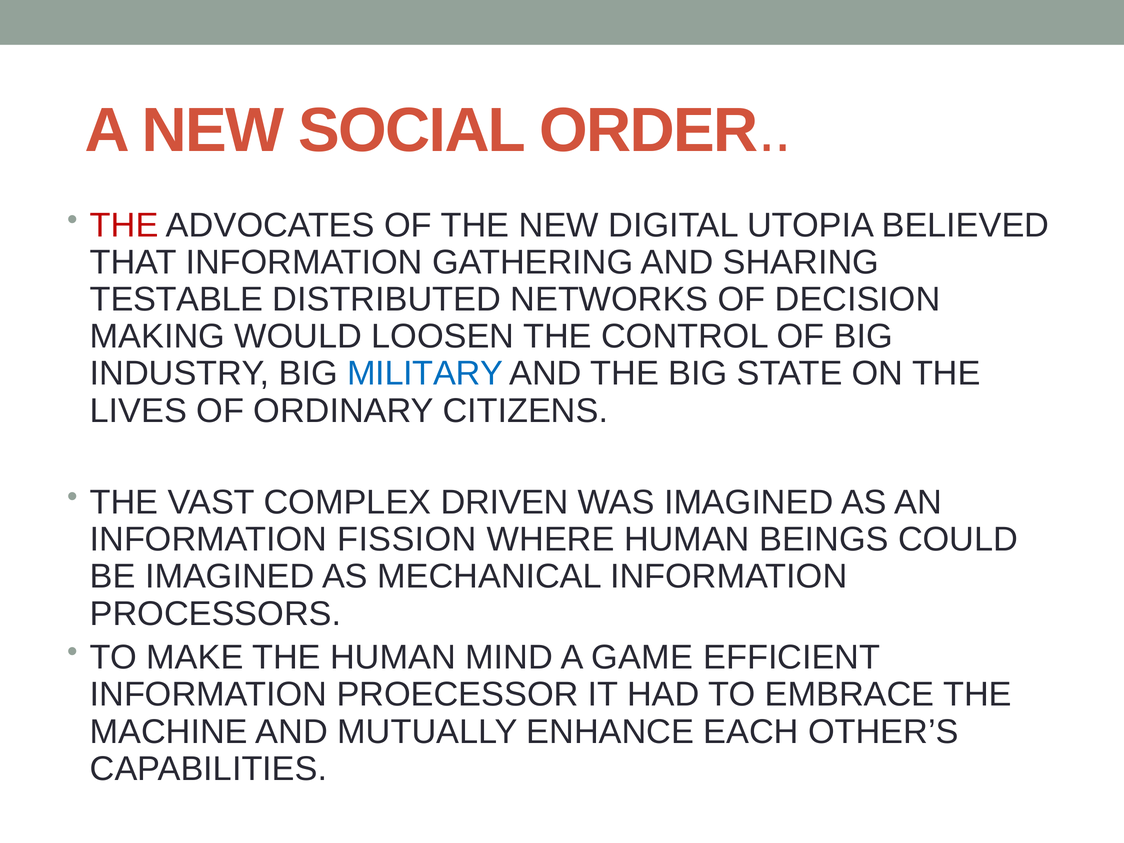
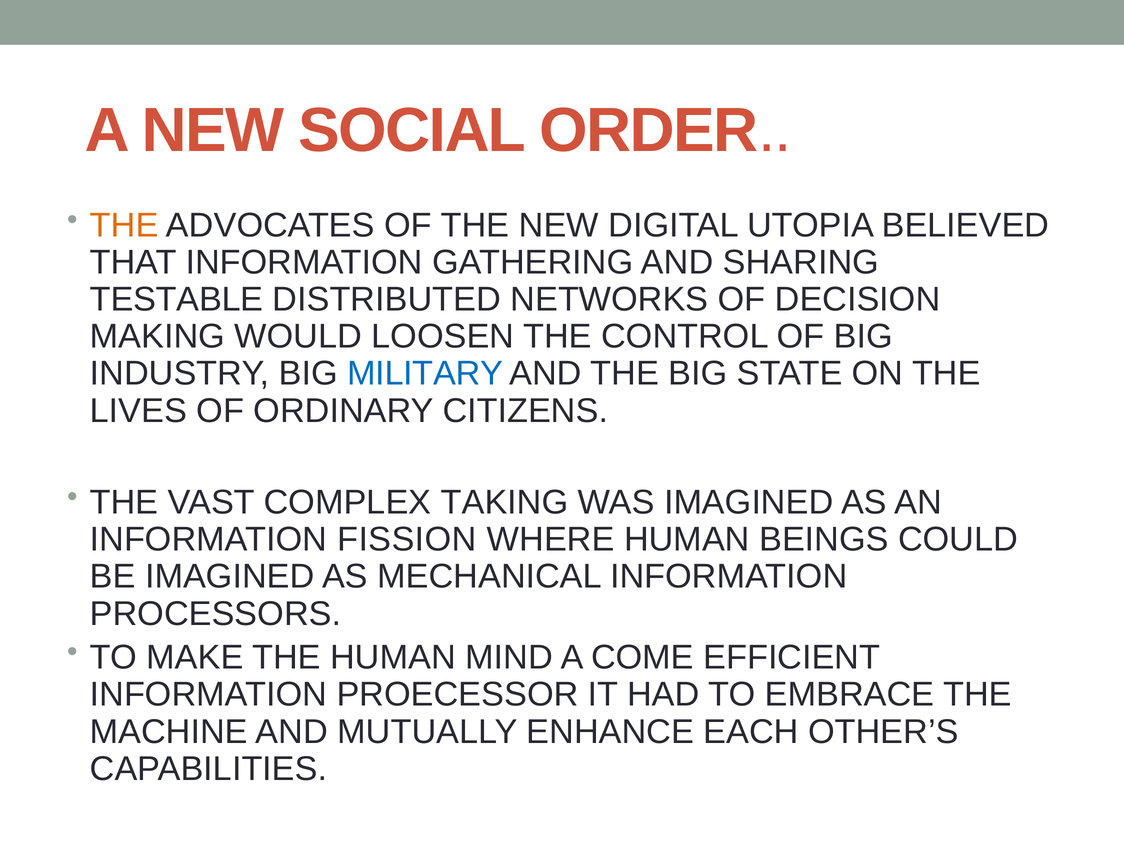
THE colour: red -> orange (124, 225)
DRIVEN: DRIVEN -> TAKING (505, 502)
GAME: GAME -> COME (642, 658)
